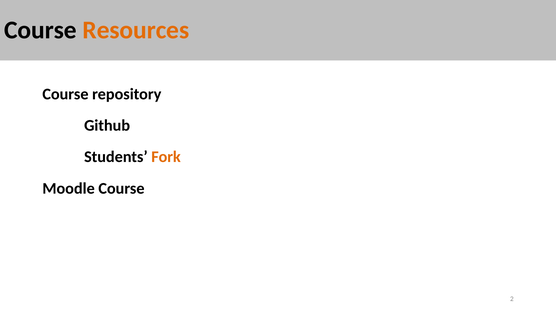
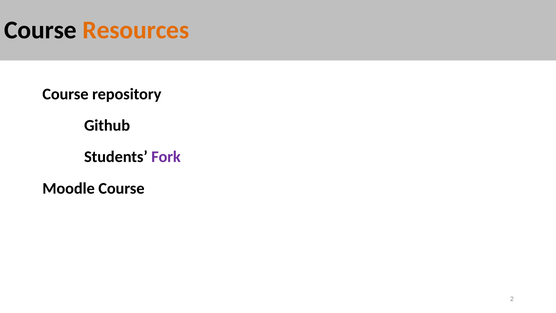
Fork colour: orange -> purple (166, 157)
